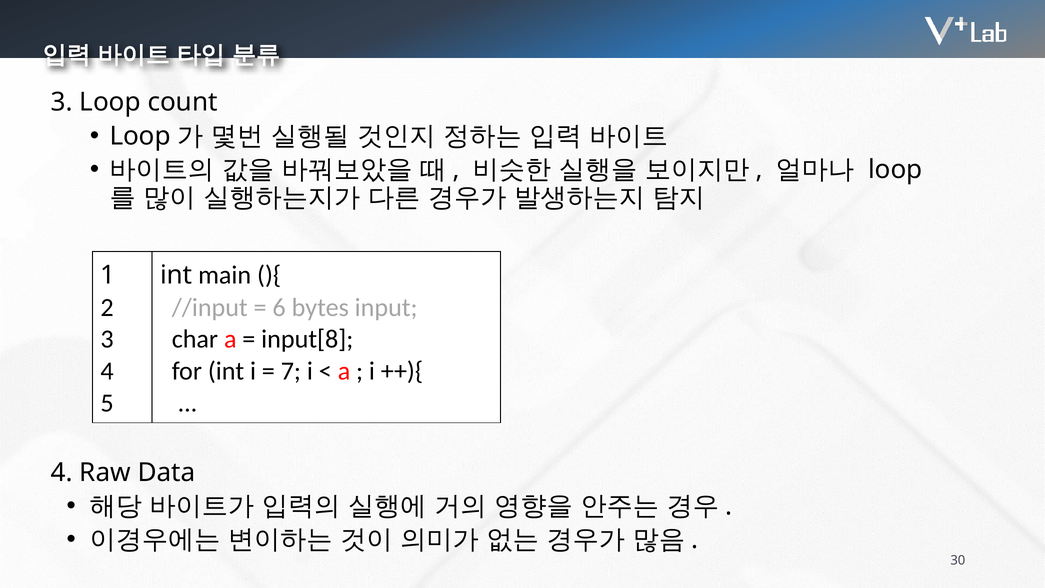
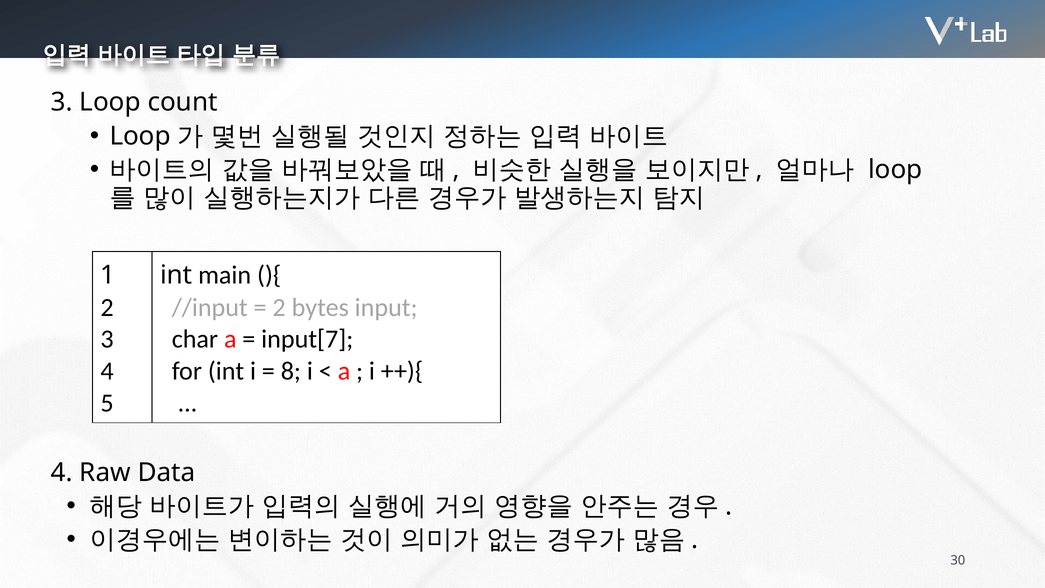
6: 6 -> 2 (279, 307)
input[8: input[8 -> input[7 (307, 339)
7: 7 -> 8 (291, 371)
